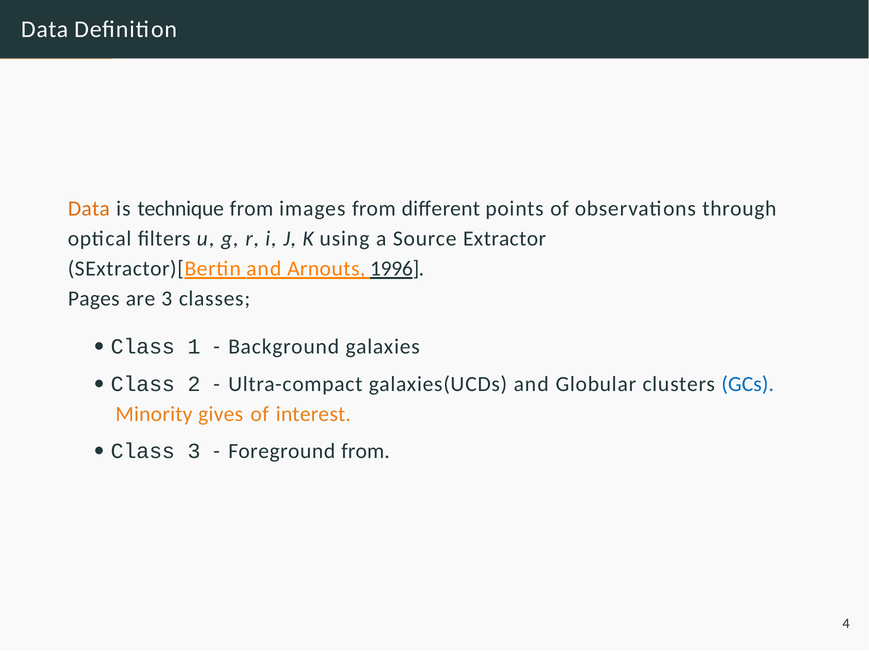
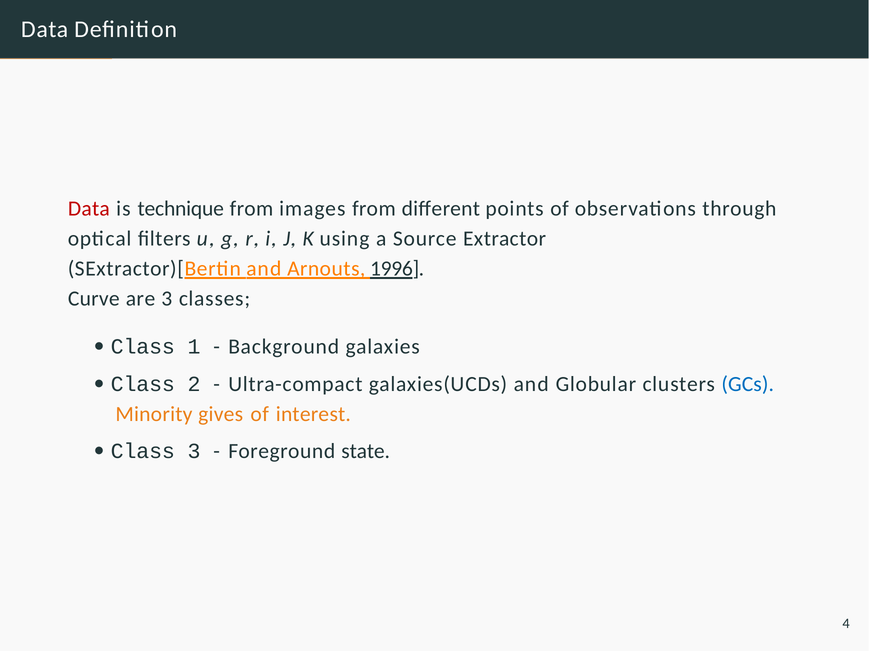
Data colour: orange -> red (89, 209)
Pages: Pages -> Curve (94, 299)
Foreground from: from -> state (366, 451)
